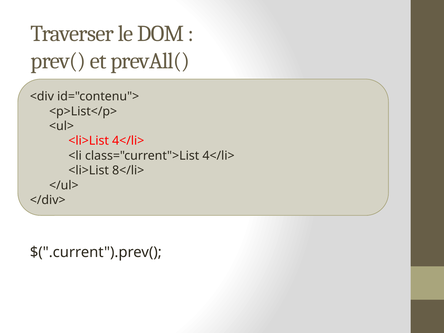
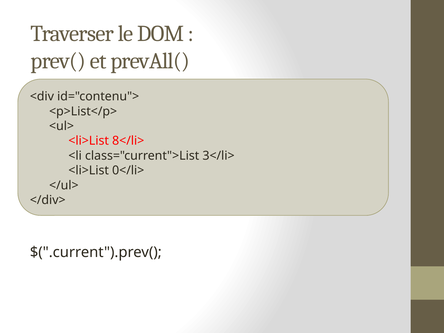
<li>List 4</li>: 4</li> -> 8</li> (128, 141)
class="current">List 4</li>: 4</li> -> 3</li> (219, 156)
8</li>: 8</li> -> 0</li> (128, 171)
